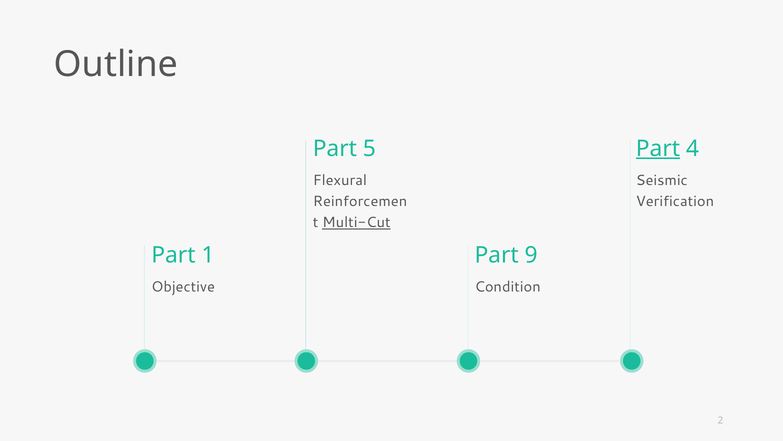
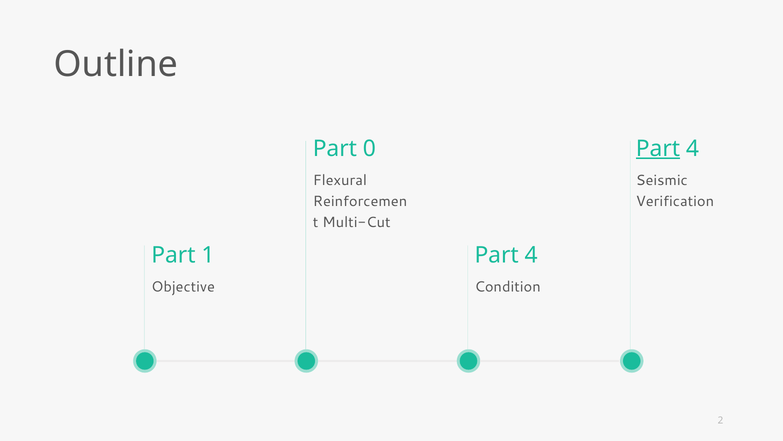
5: 5 -> 0 (369, 148)
Multi-Cut underline: present -> none (356, 222)
9: 9 -> 4 (531, 255)
